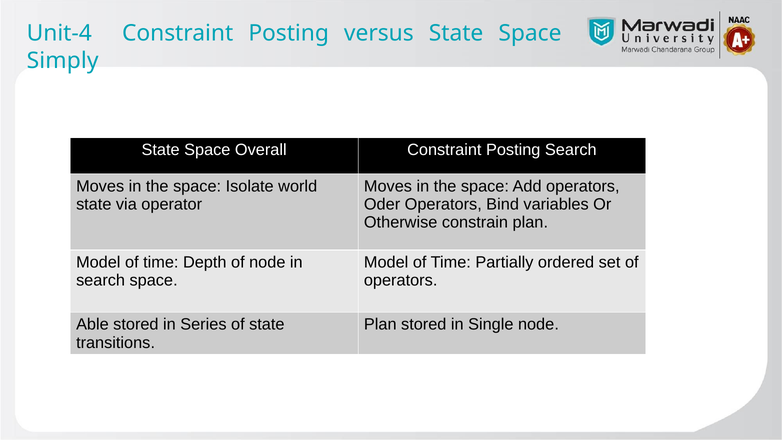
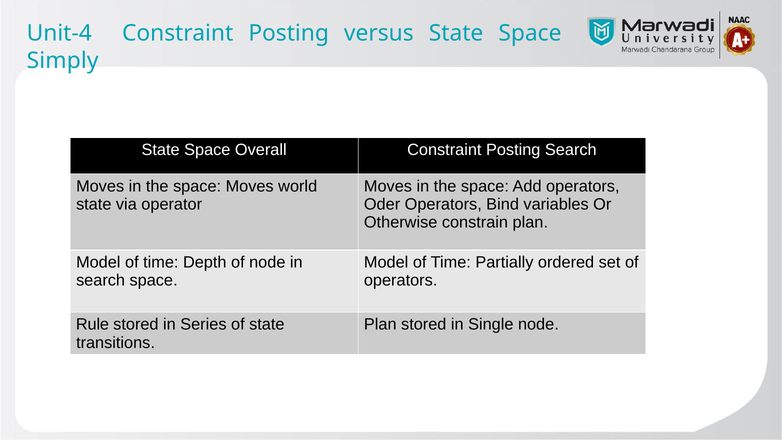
space Isolate: Isolate -> Moves (250, 186)
Able: Able -> Rule (93, 324)
